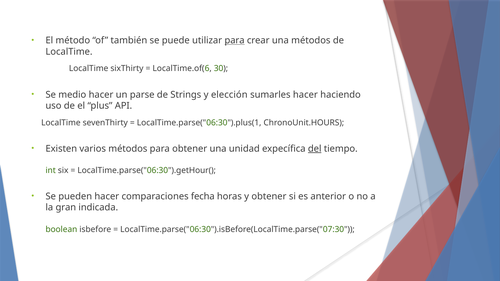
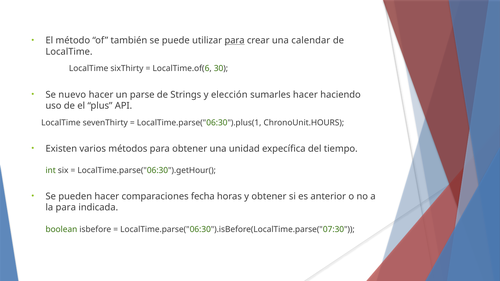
una métodos: métodos -> calendar (311, 41)
medio: medio -> nuevo (72, 95)
del underline: present -> none (315, 149)
la gran: gran -> para (66, 208)
